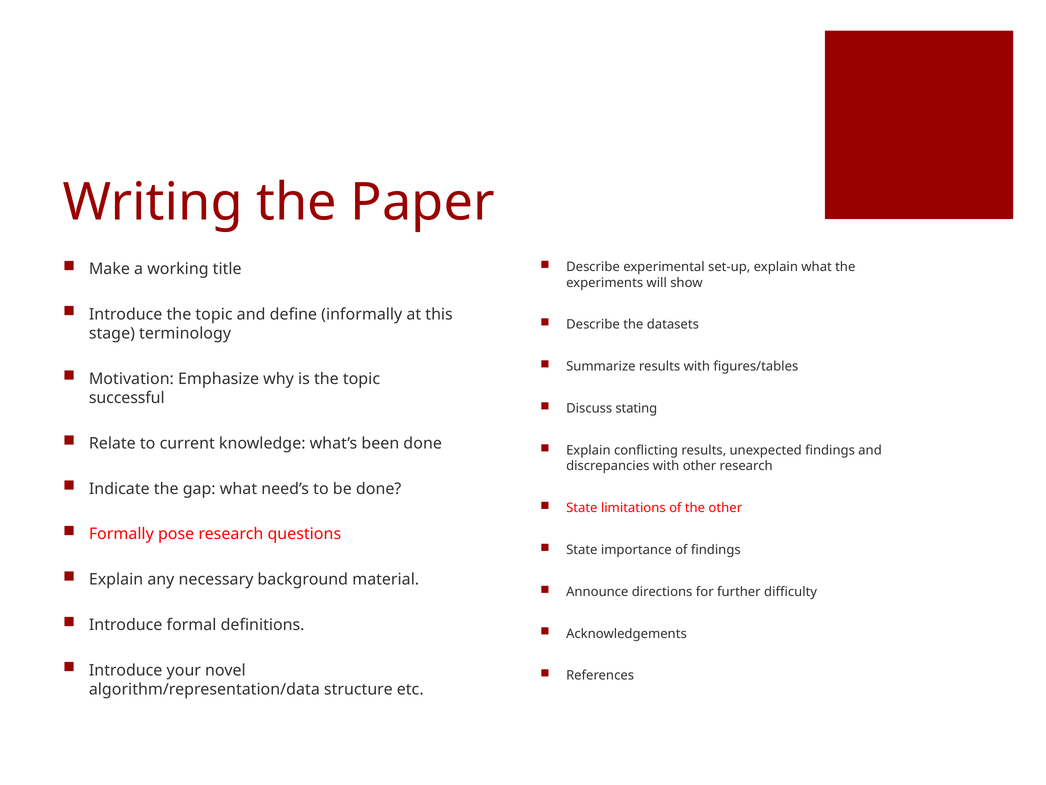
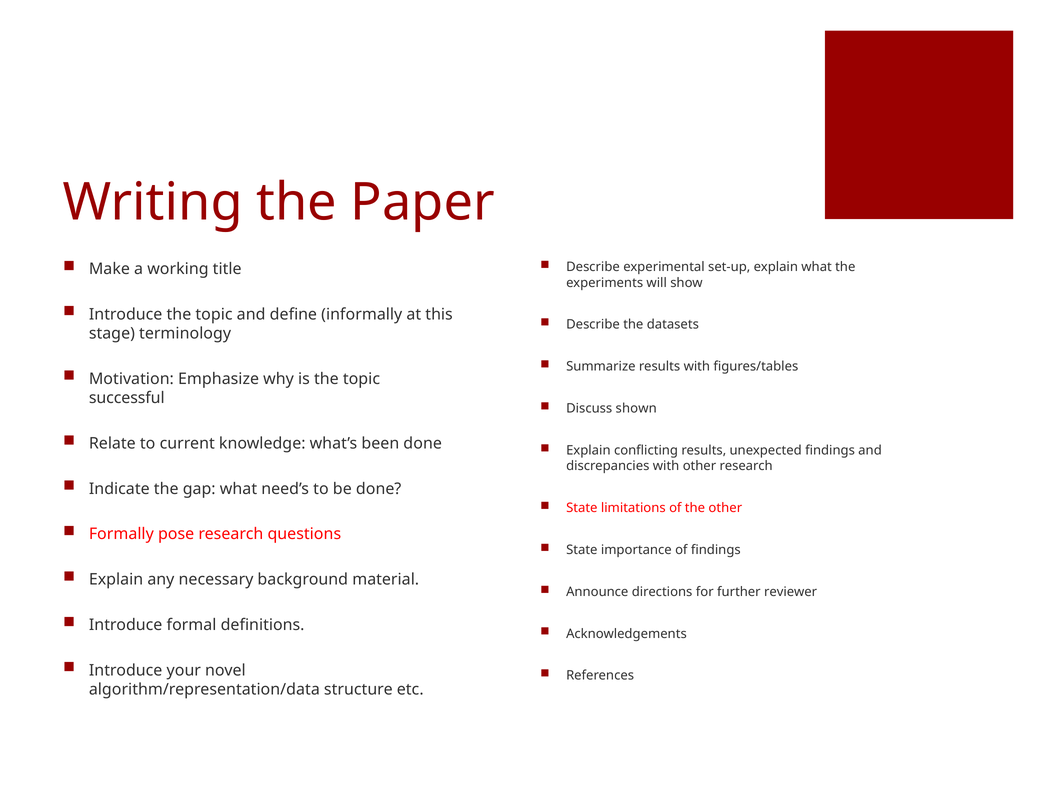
stating: stating -> shown (636, 408)
difficulty: difficulty -> reviewer (791, 591)
